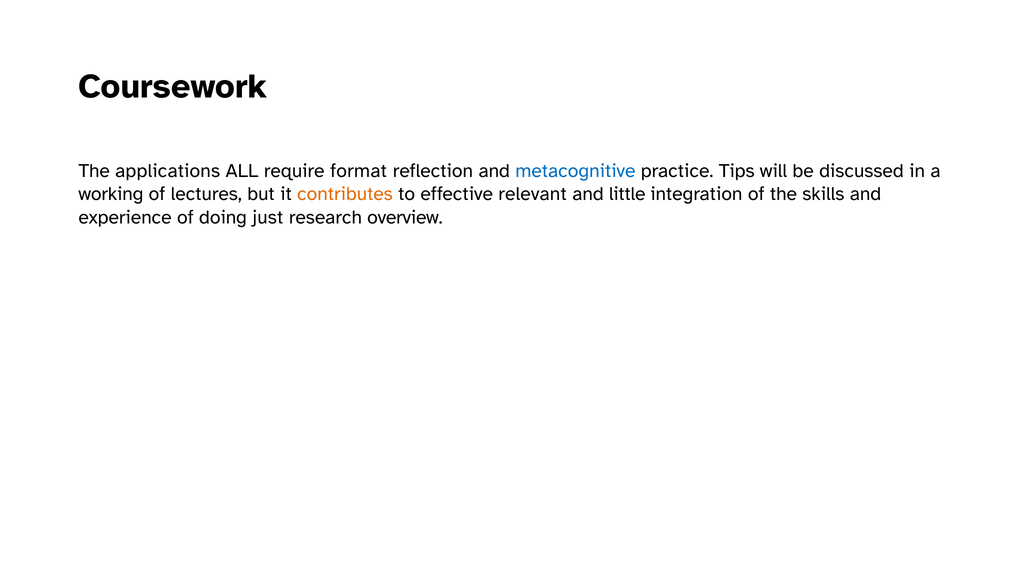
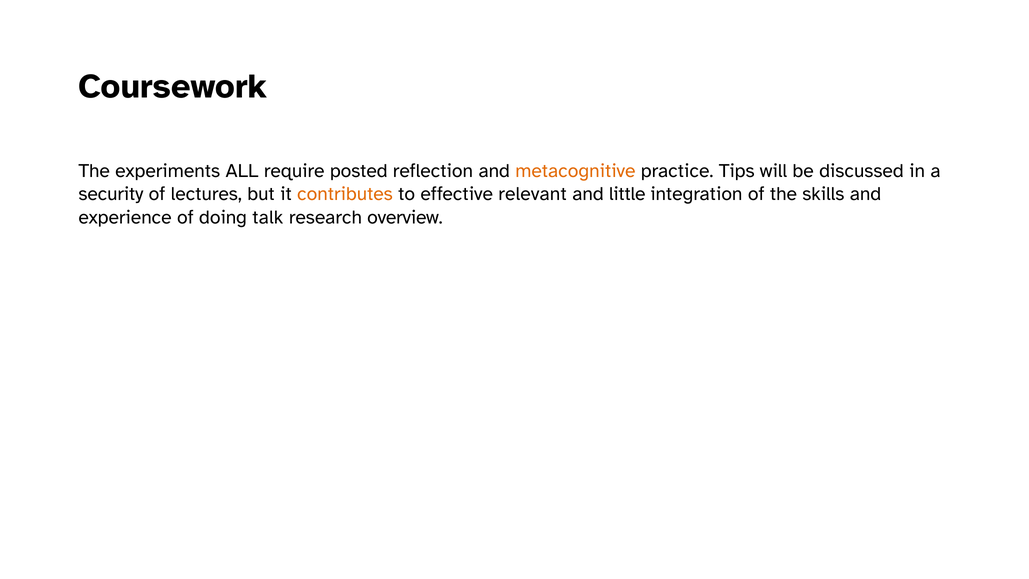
applications: applications -> experiments (168, 171)
format: format -> posted (359, 171)
metacognitive colour: blue -> orange (575, 171)
working: working -> security (111, 194)
just: just -> talk (268, 217)
